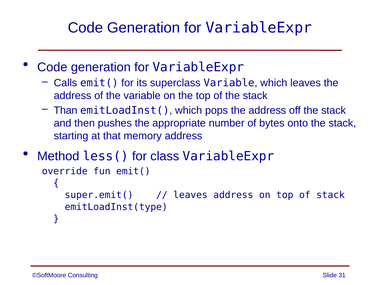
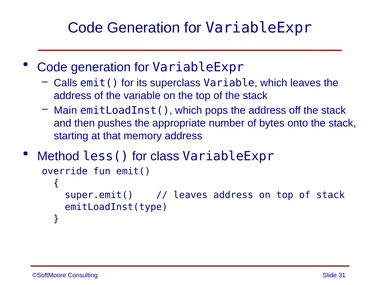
Than: Than -> Main (65, 110)
